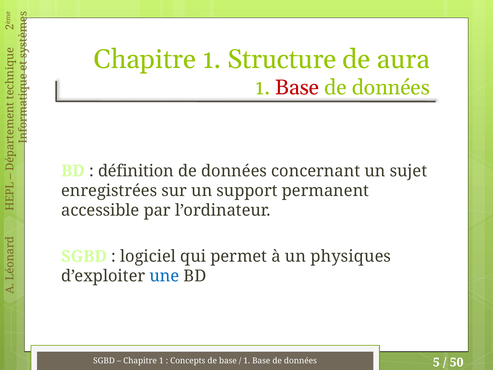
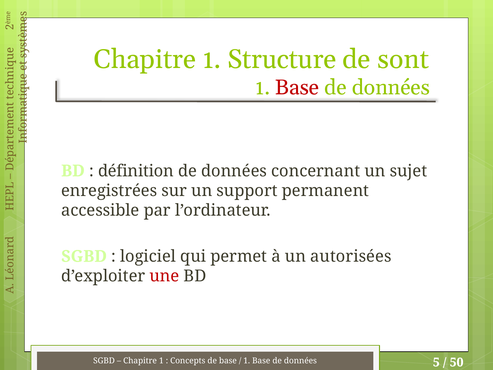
aura: aura -> sont (403, 59)
physiques: physiques -> autorisées (351, 256)
une colour: blue -> red (164, 276)
